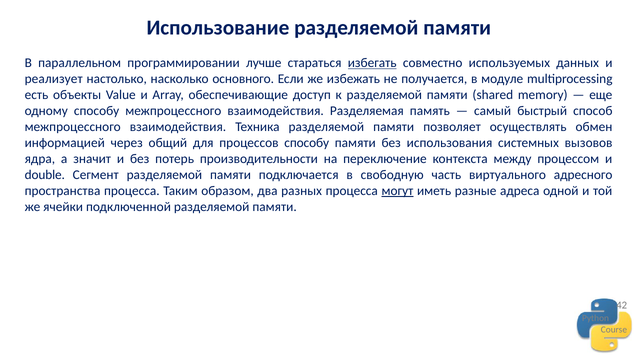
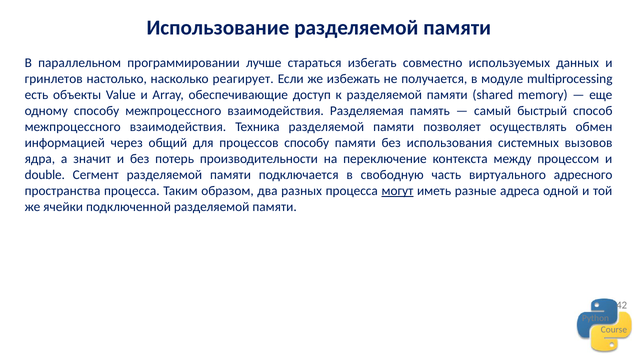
избегать underline: present -> none (372, 63)
реализует: реализует -> гринлетов (54, 79)
основного: основного -> реагирует (243, 79)
